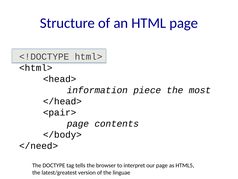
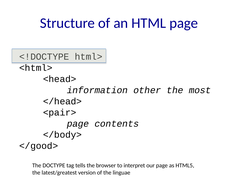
piece: piece -> other (147, 90)
</need>: </need> -> </good> (39, 145)
